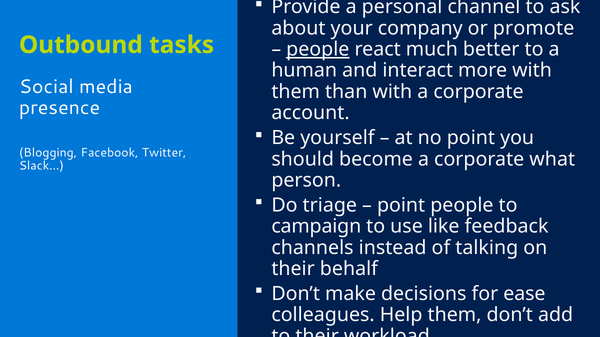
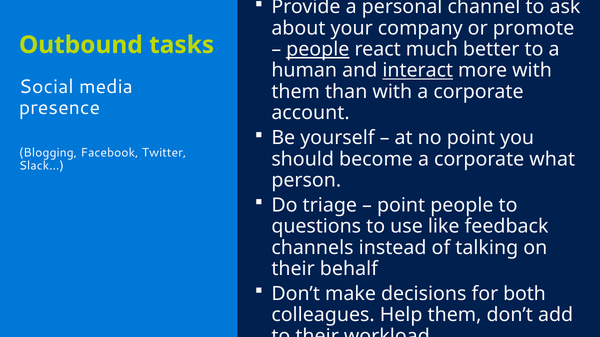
interact underline: none -> present (418, 71)
campaign: campaign -> questions (316, 227)
ease: ease -> both (524, 294)
